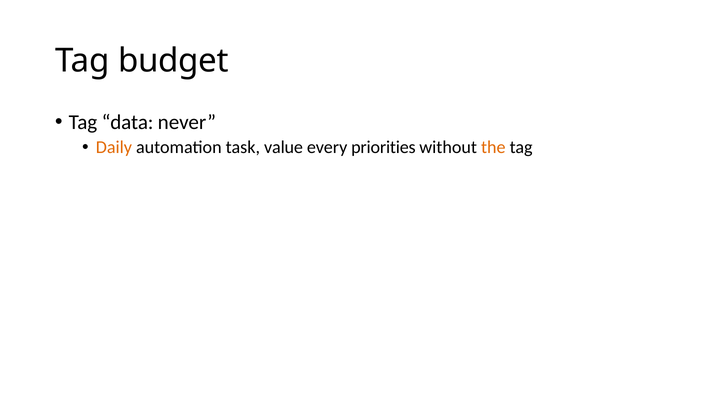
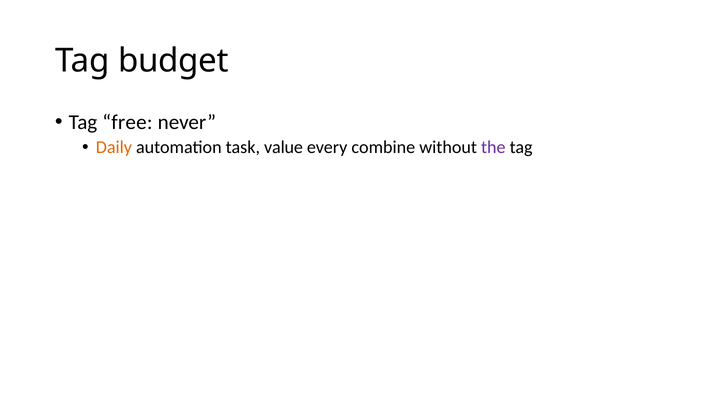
data: data -> free (127, 122)
priorities: priorities -> combine (383, 147)
the colour: orange -> purple (493, 147)
